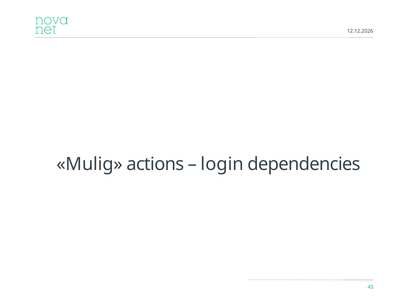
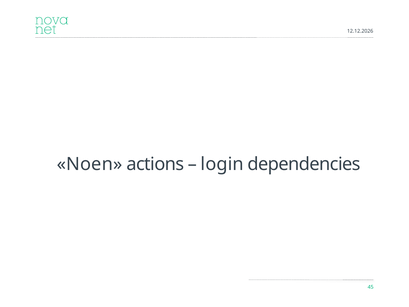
Mulig: Mulig -> Noen (90, 164)
